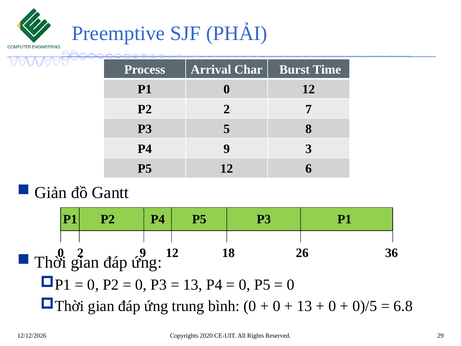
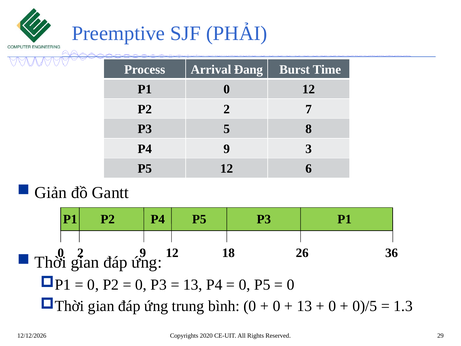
Char: Char -> Đang (248, 69)
6.8: 6.8 -> 1.3 (403, 306)
